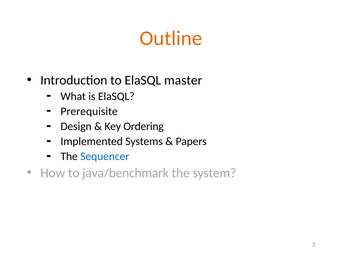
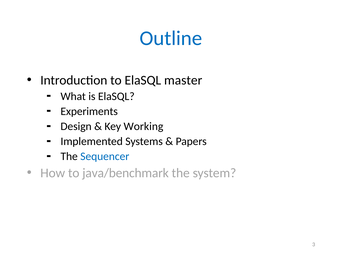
Outline colour: orange -> blue (171, 38)
Prerequisite: Prerequisite -> Experiments (89, 112)
Ordering: Ordering -> Working (143, 127)
